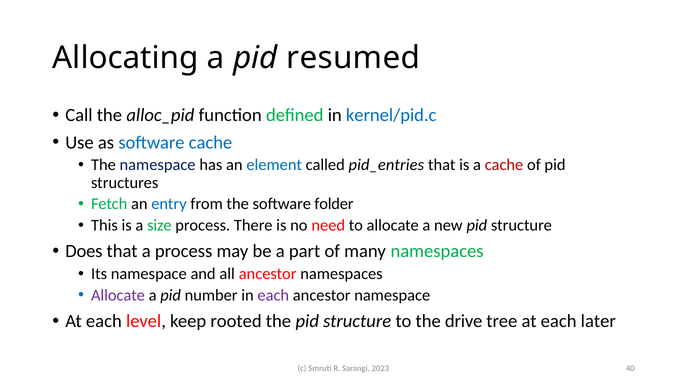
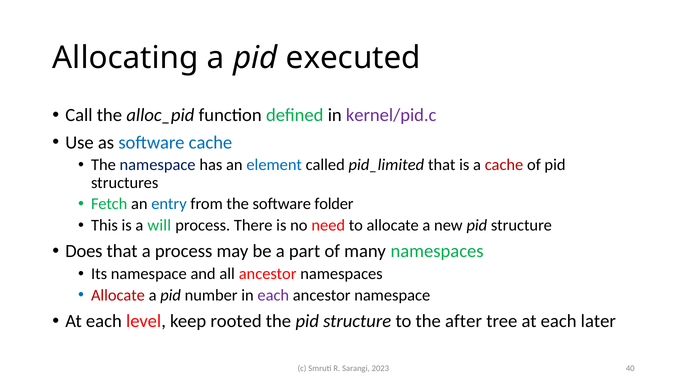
resumed: resumed -> executed (353, 58)
kernel/pid.c colour: blue -> purple (391, 115)
pid_entries: pid_entries -> pid_limited (386, 165)
size: size -> will (159, 226)
Allocate colour: purple -> red (118, 296)
drive: drive -> after (463, 322)
